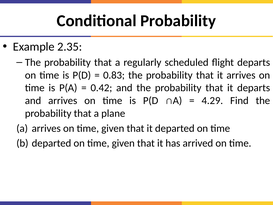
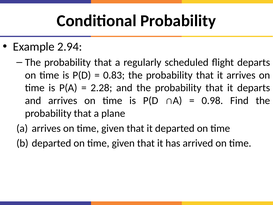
2.35: 2.35 -> 2.94 (70, 47)
0.42: 0.42 -> 2.28 (101, 88)
4.29: 4.29 -> 0.98 (212, 101)
